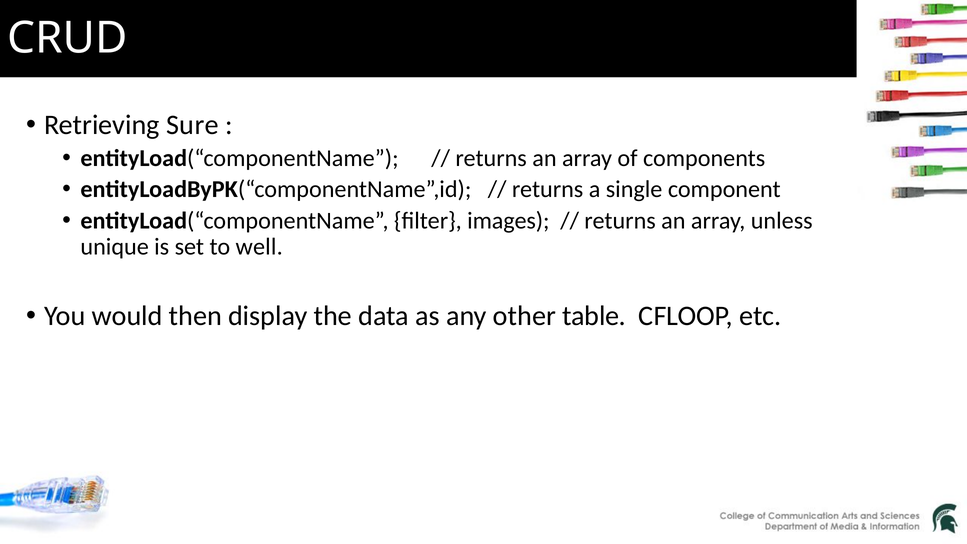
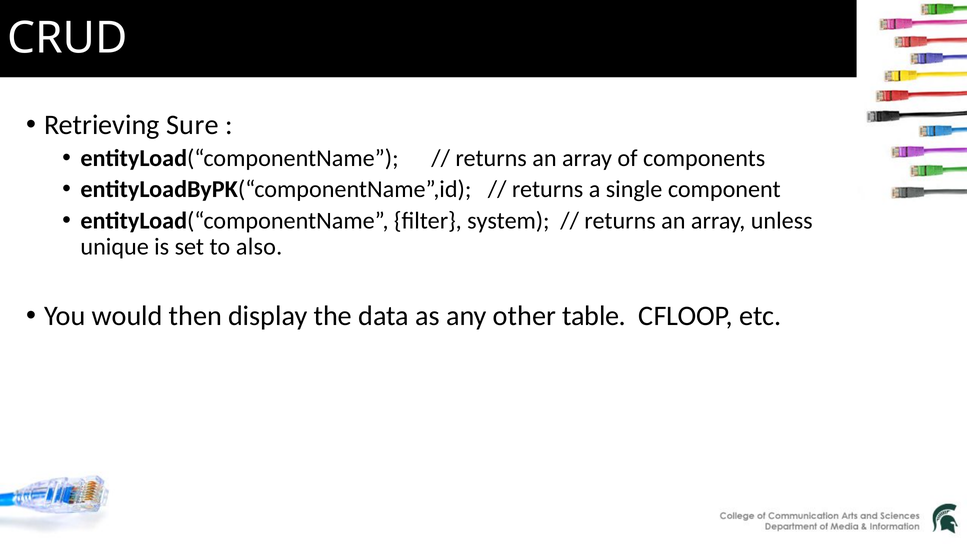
images: images -> system (508, 221)
well: well -> also (259, 247)
